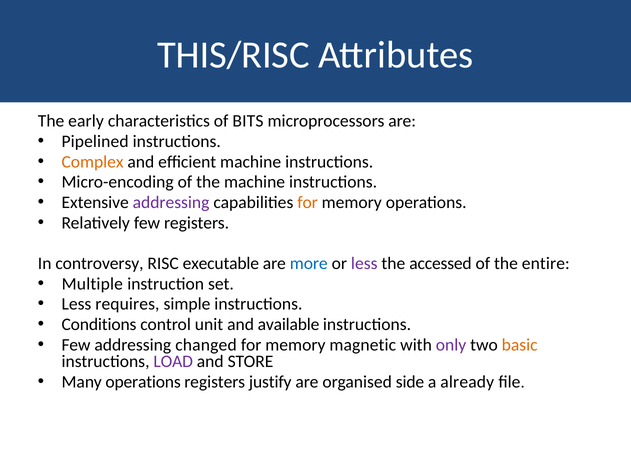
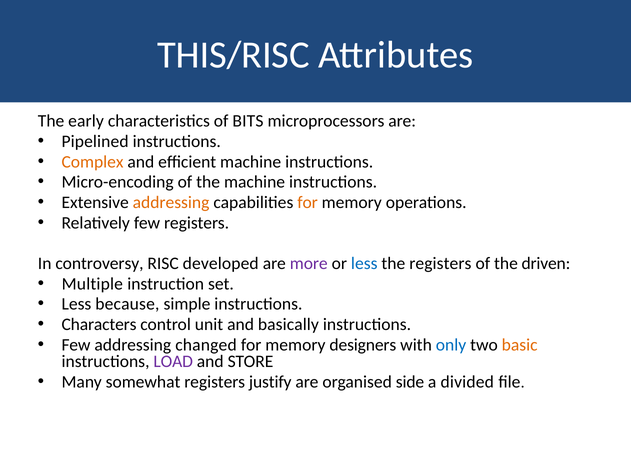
addressing colour: purple -> orange (171, 203)
executable: executable -> developed (221, 264)
more colour: blue -> purple (309, 264)
less colour: purple -> blue (364, 264)
the accessed: accessed -> registers (440, 264)
entire: entire -> driven (546, 264)
requires: requires -> because (127, 304)
Conditions: Conditions -> Characters (99, 325)
available: available -> basically (288, 325)
magnetic: magnetic -> designers (363, 345)
only colour: purple -> blue (451, 345)
Many operations: operations -> somewhat (143, 382)
already: already -> divided (467, 382)
